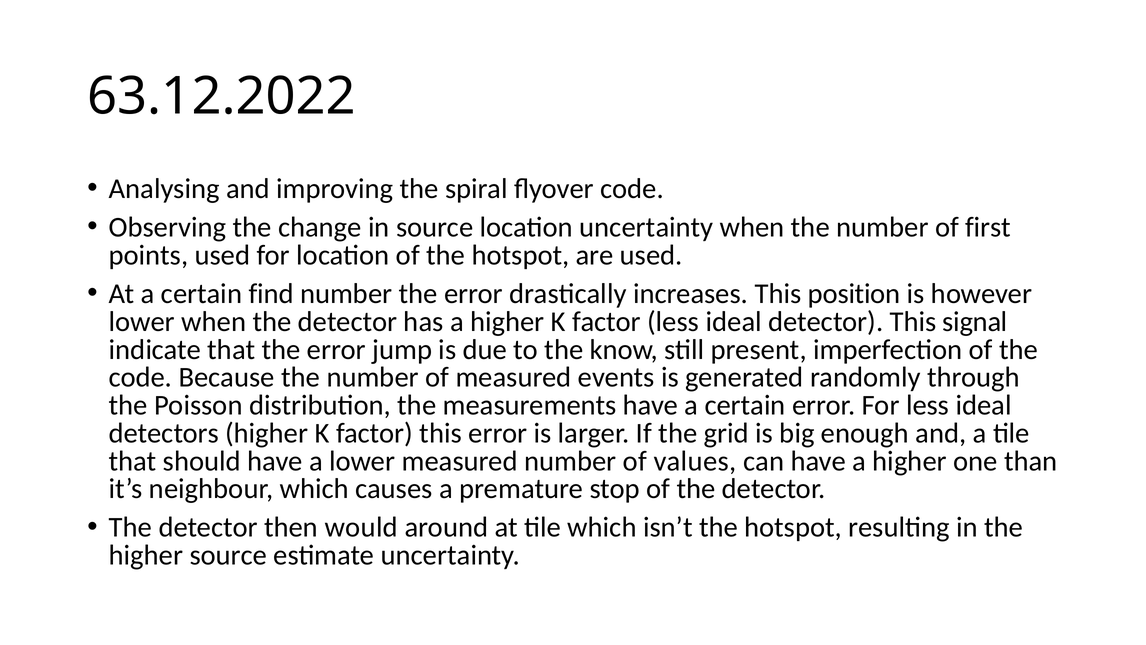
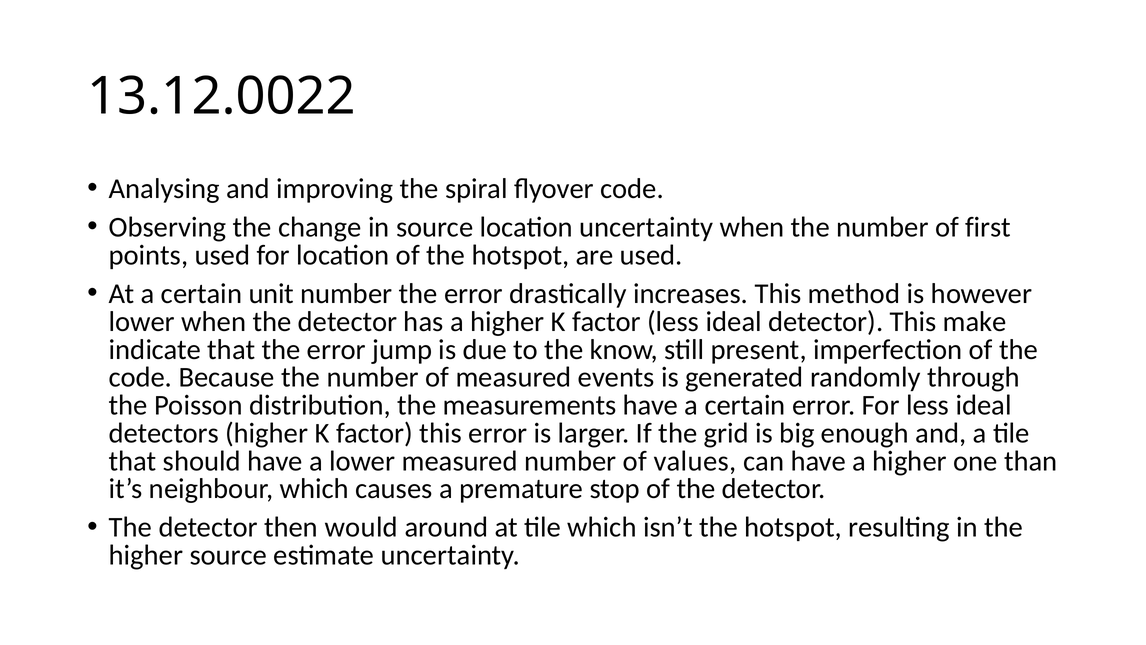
63.12.2022: 63.12.2022 -> 13.12.0022 (222, 96)
find: find -> unit (271, 294)
position: position -> method (854, 294)
signal: signal -> make (975, 322)
